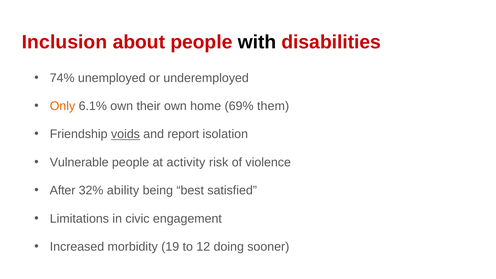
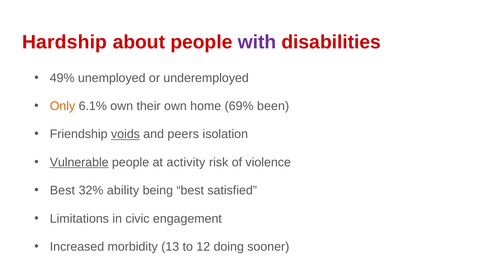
Inclusion: Inclusion -> Hardship (65, 42)
with colour: black -> purple (257, 42)
74%: 74% -> 49% (62, 78)
them: them -> been (273, 106)
report: report -> peers (183, 134)
Vulnerable underline: none -> present (79, 162)
After: After -> Best (62, 190)
19: 19 -> 13 (170, 247)
